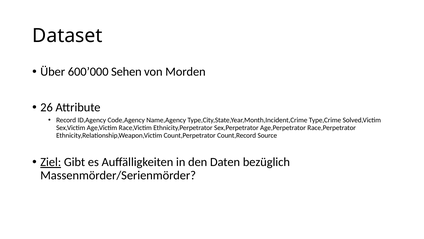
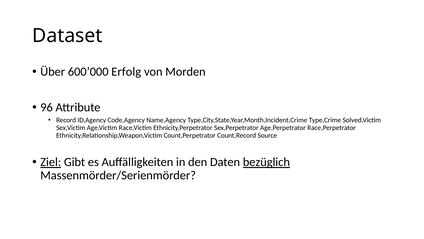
Sehen: Sehen -> Erfolg (126, 72)
26: 26 -> 96 (47, 107)
bezüglich underline: none -> present (266, 162)
